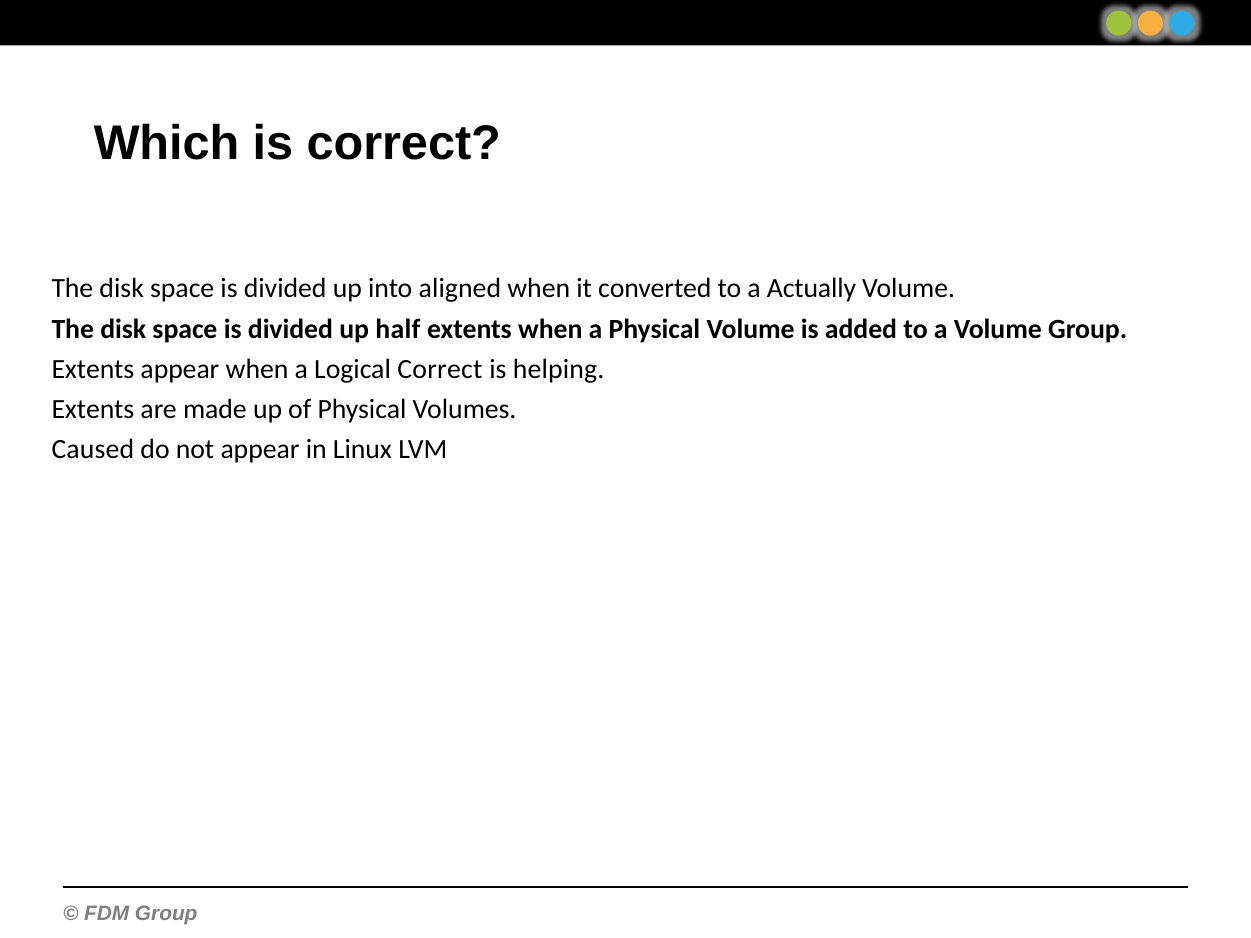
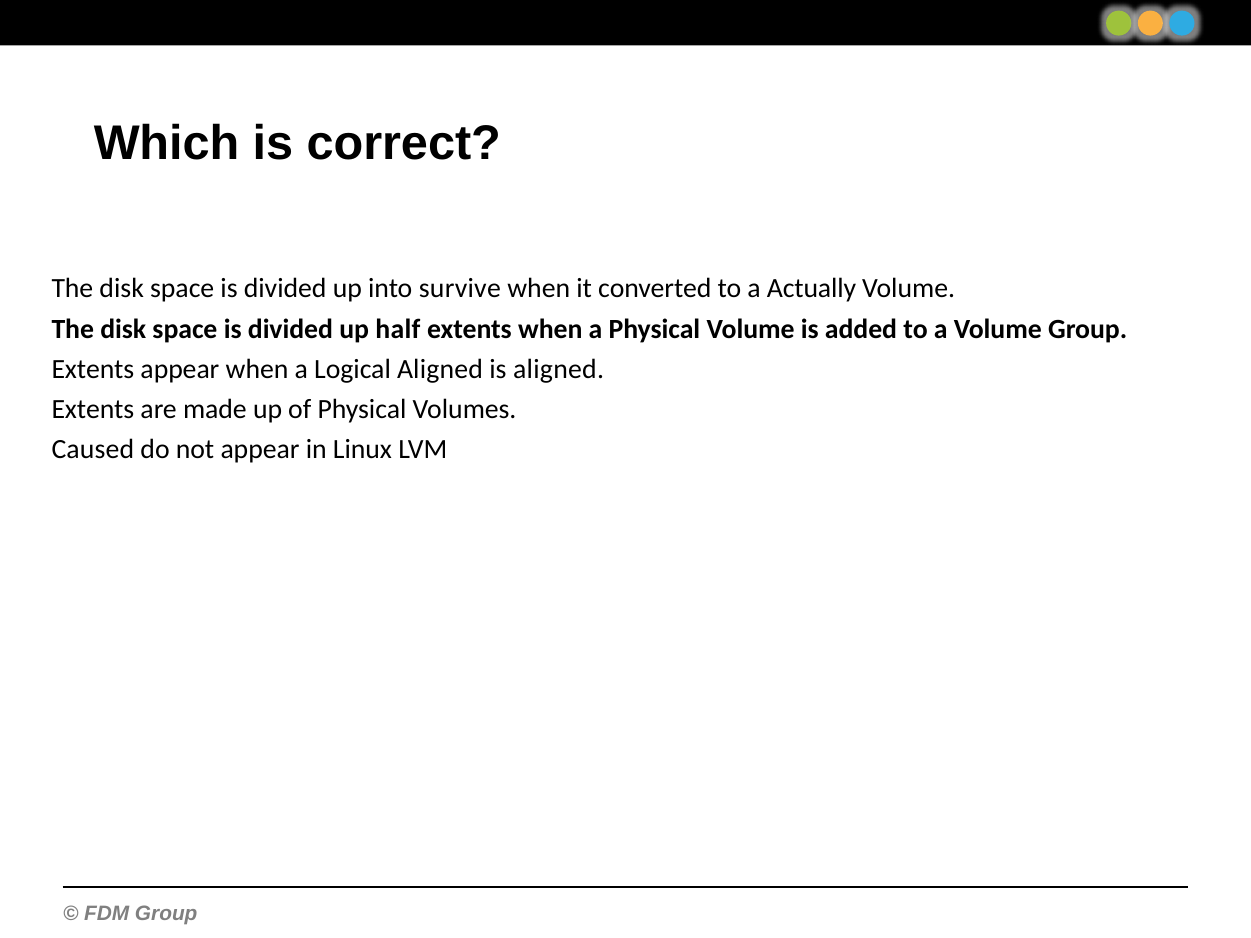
aligned: aligned -> survive (460, 289)
Logical Correct: Correct -> Aligned (440, 369)
is helping: helping -> aligned (559, 369)
